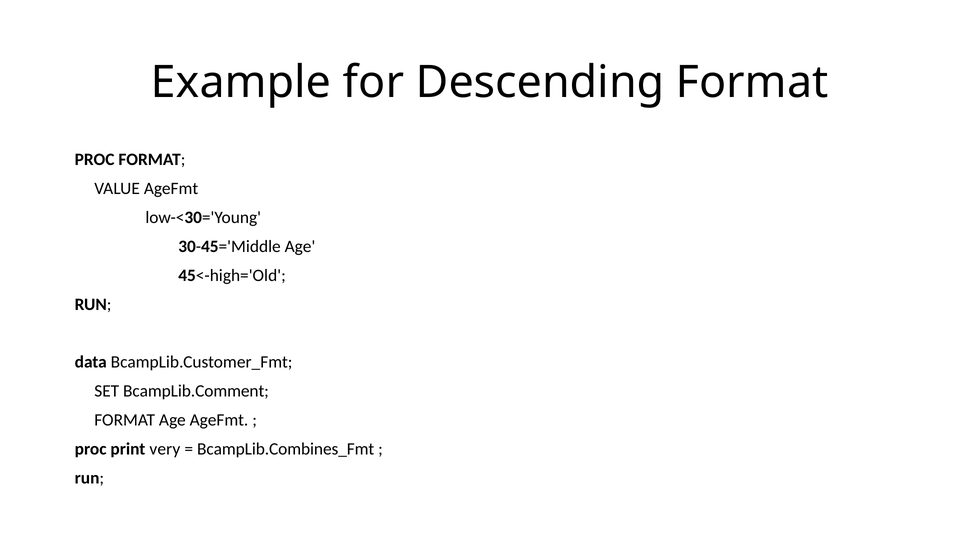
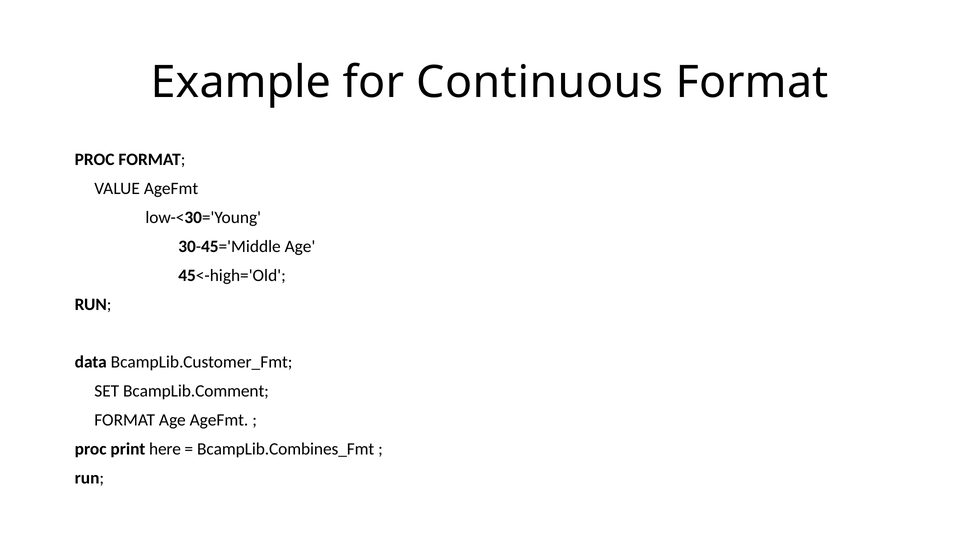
Descending: Descending -> Continuous (540, 82)
very: very -> here (165, 449)
